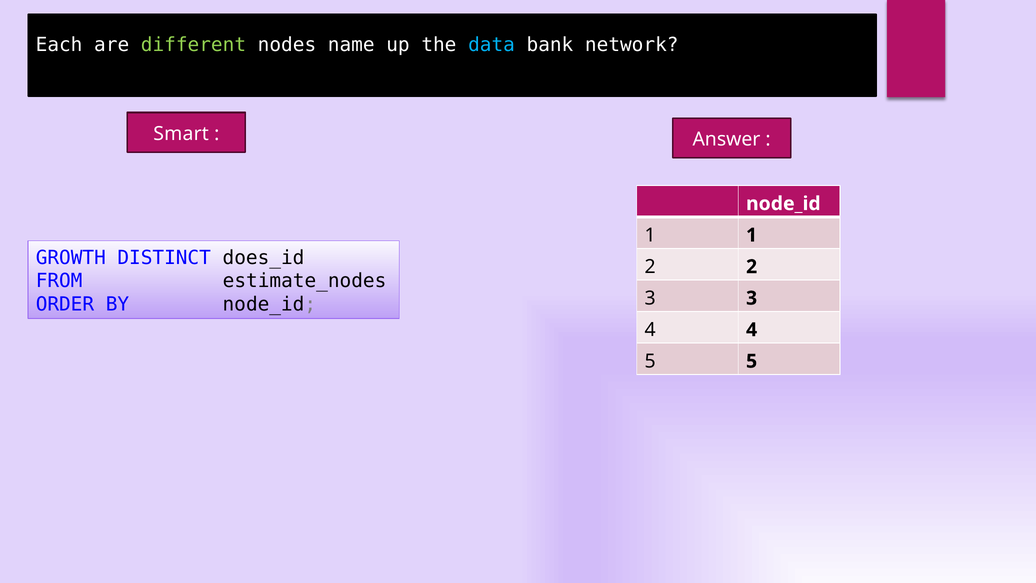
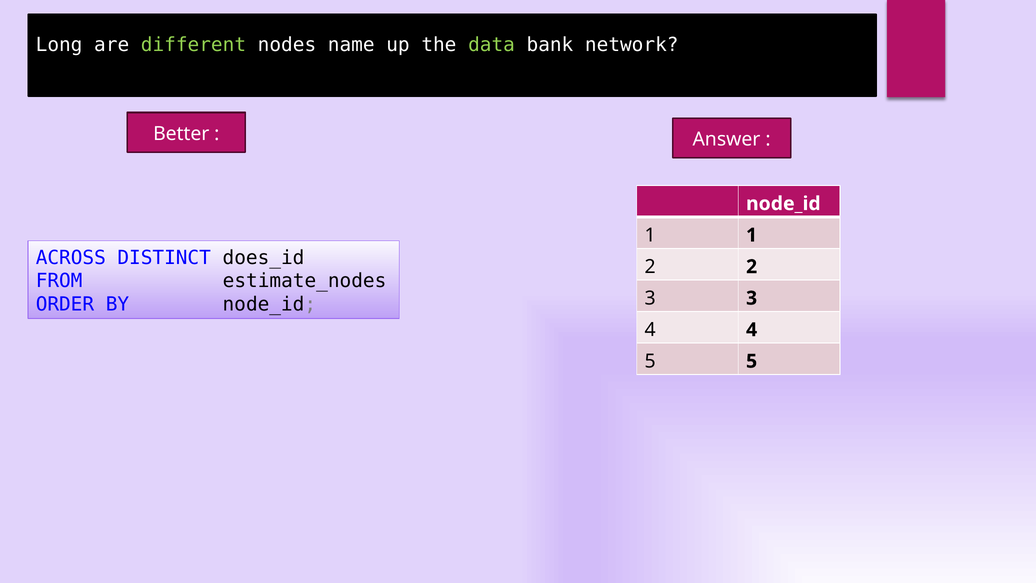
Each: Each -> Long (59, 45)
data colour: light blue -> light green (492, 45)
Smart: Smart -> Better (181, 134)
GROWTH: GROWTH -> ACROSS (71, 258)
